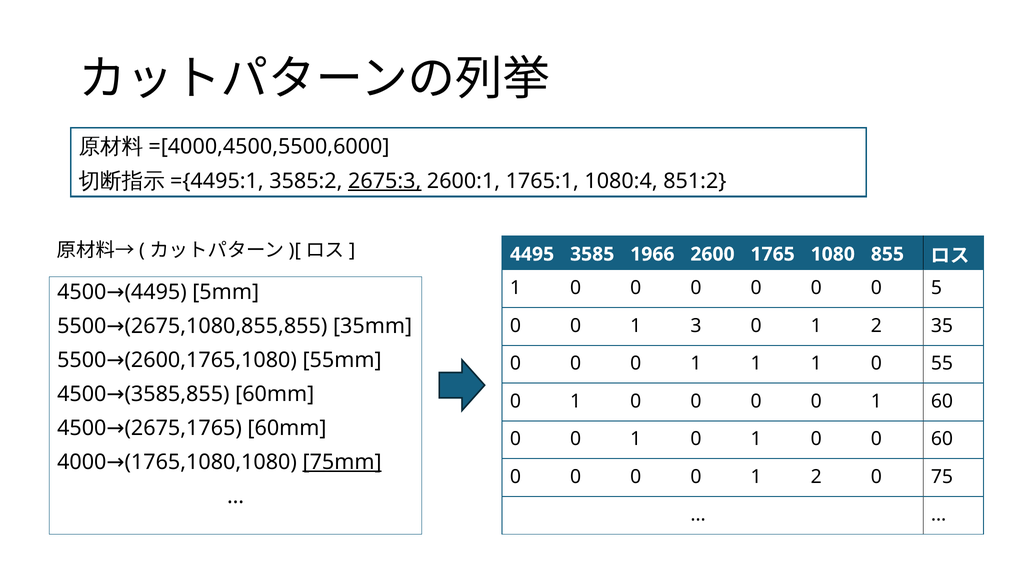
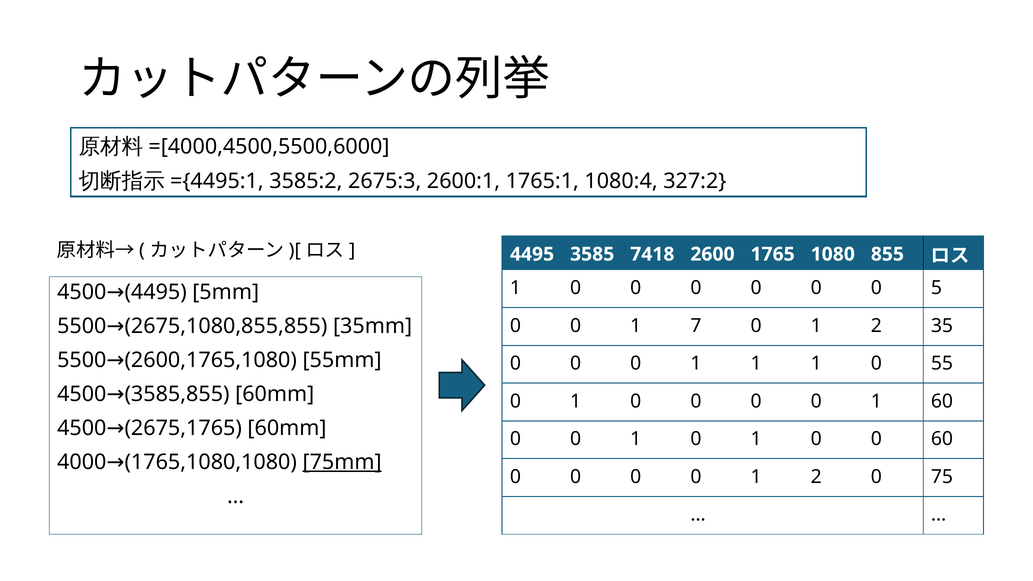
2675:3 underline: present -> none (385, 181)
851:2: 851:2 -> 327:2 (695, 181)
1966: 1966 -> 7418 (652, 254)
3: 3 -> 7 (696, 326)
